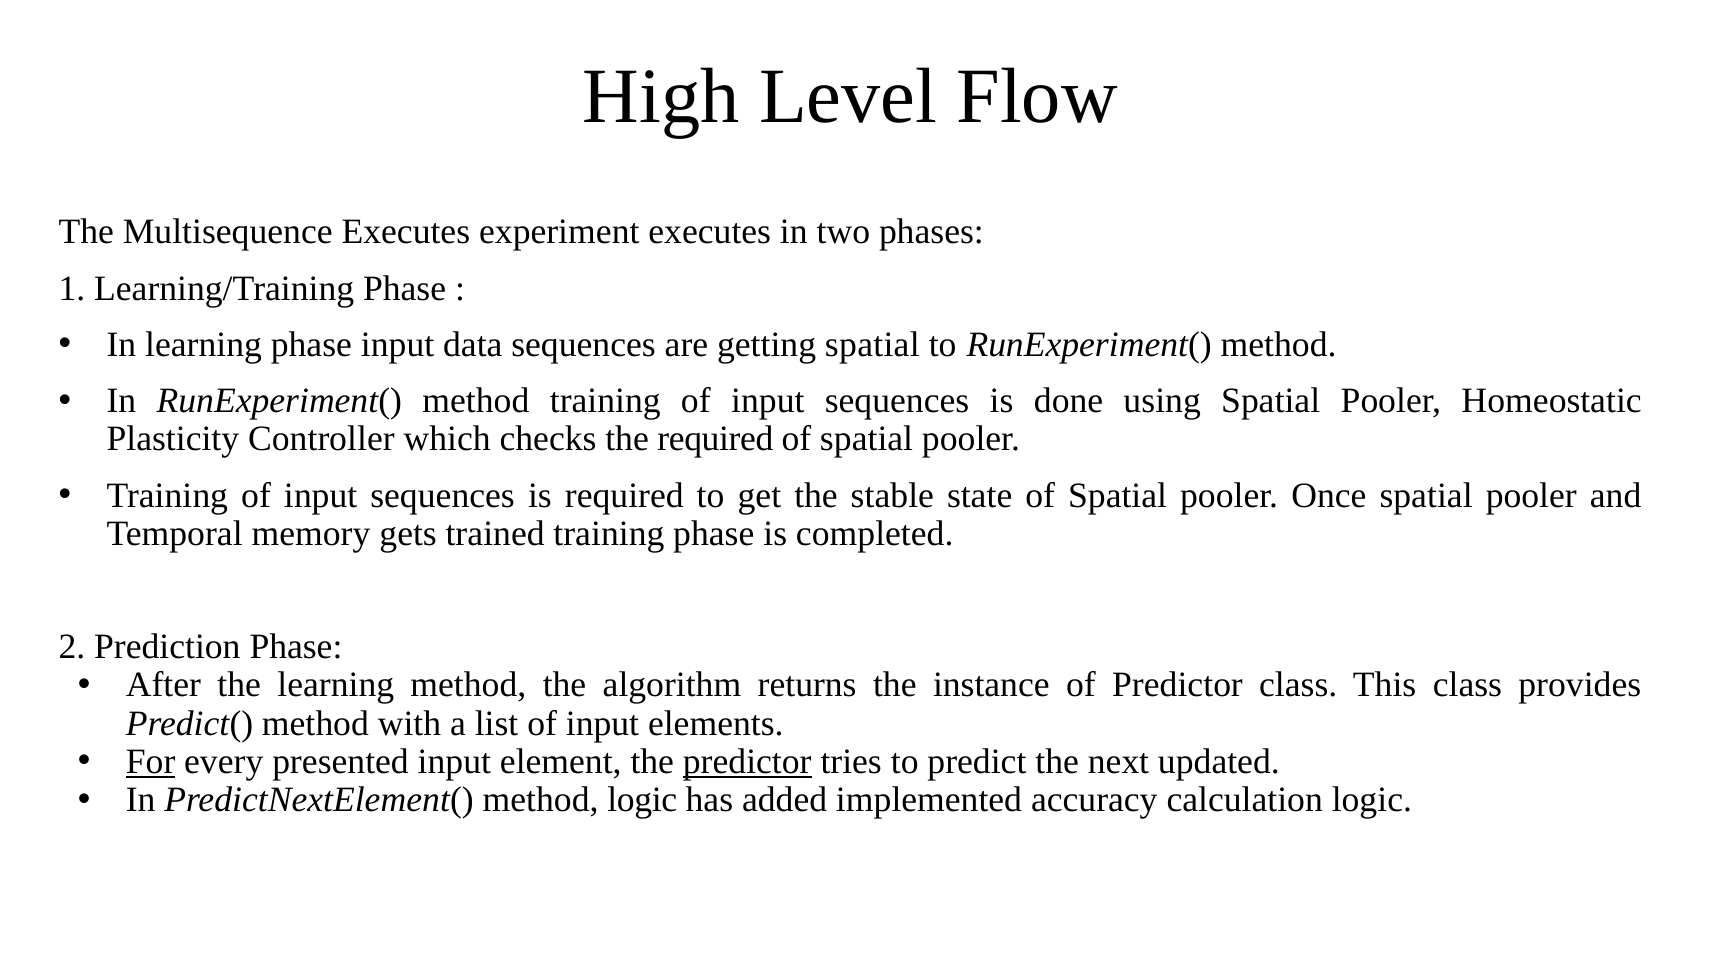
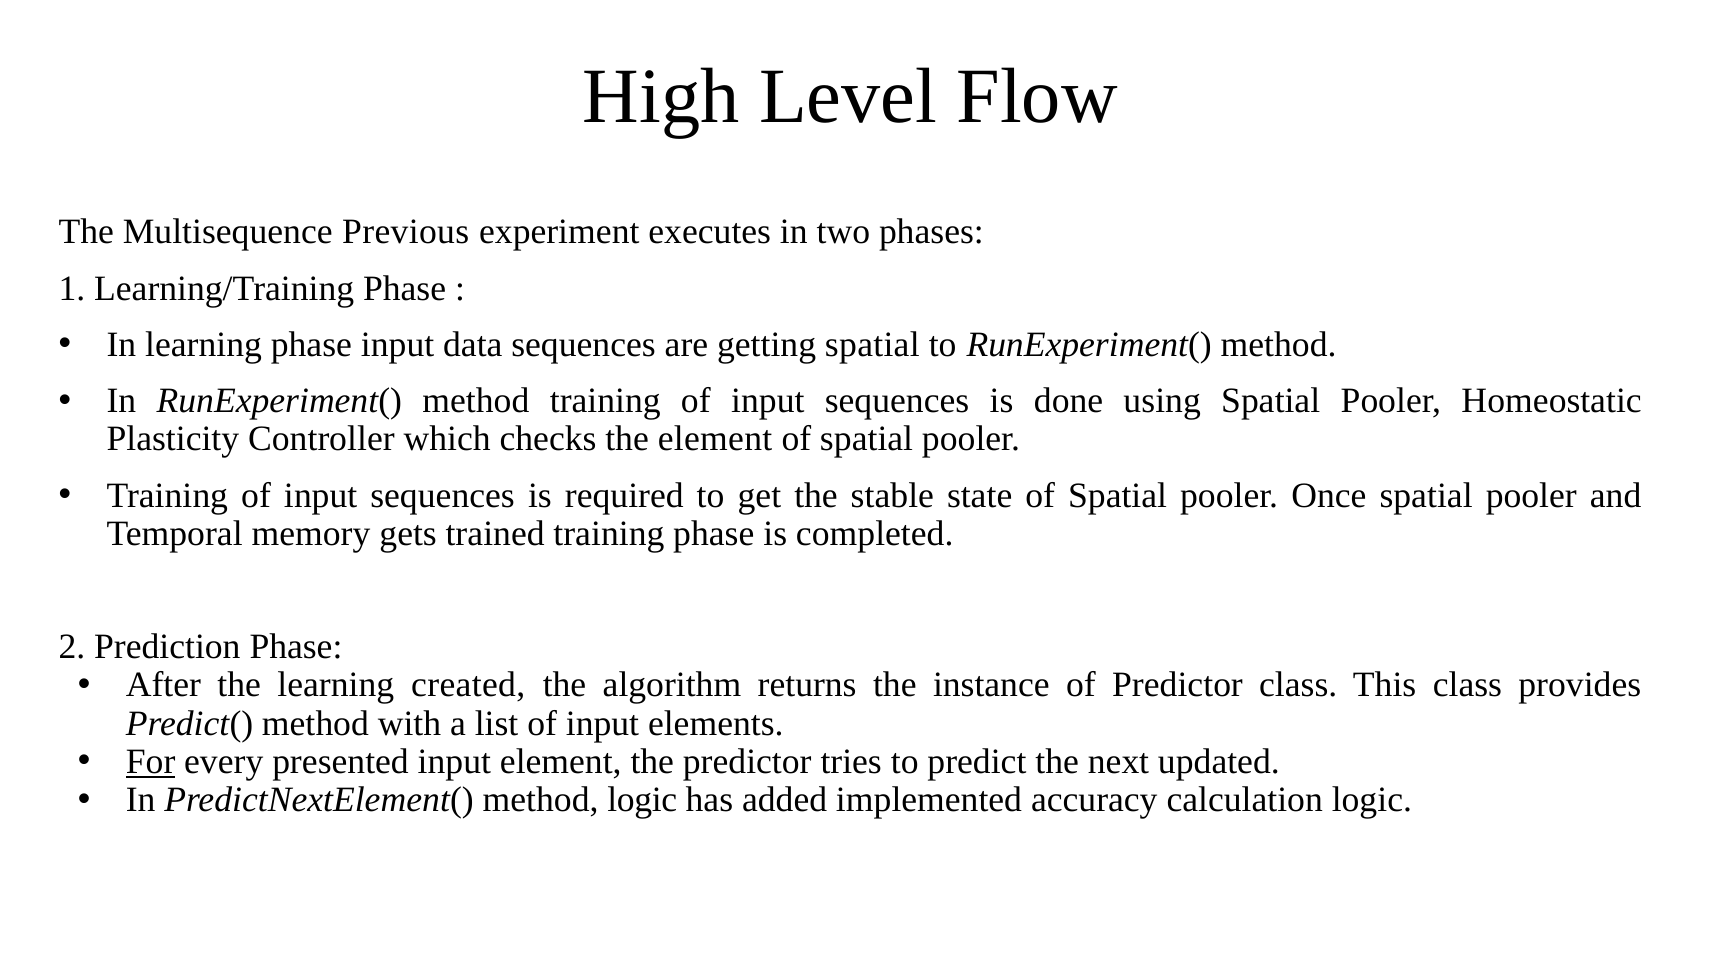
Multisequence Executes: Executes -> Previous (406, 232)
the required: required -> element (715, 439)
learning method: method -> created (468, 685)
predictor underline: present -> none (747, 762)
